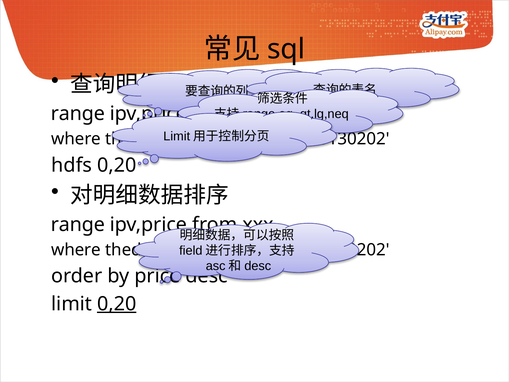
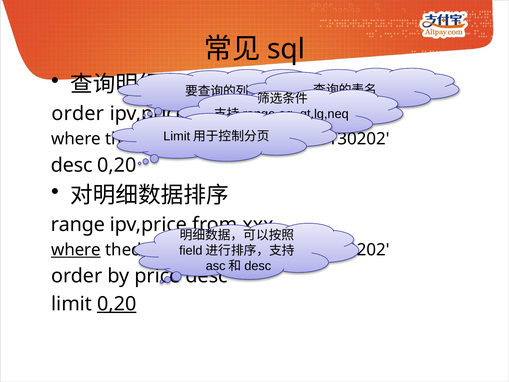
range: range -> order (78, 114)
hdfs: hdfs -> desc (72, 165)
where underline: none -> present (76, 250)
